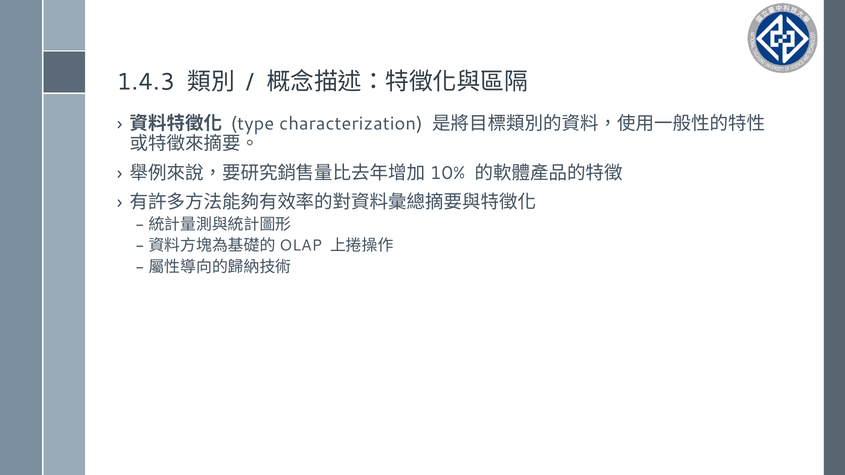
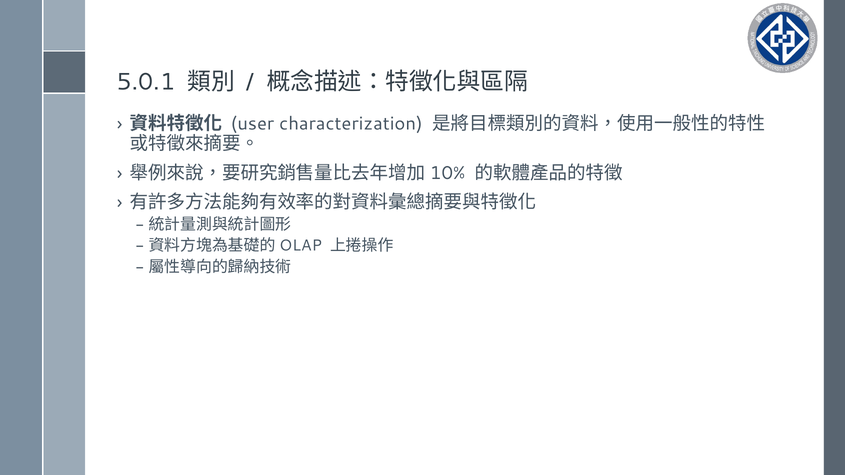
1.4.3: 1.4.3 -> 5.0.1 (146, 82)
type: type -> user (252, 124)
